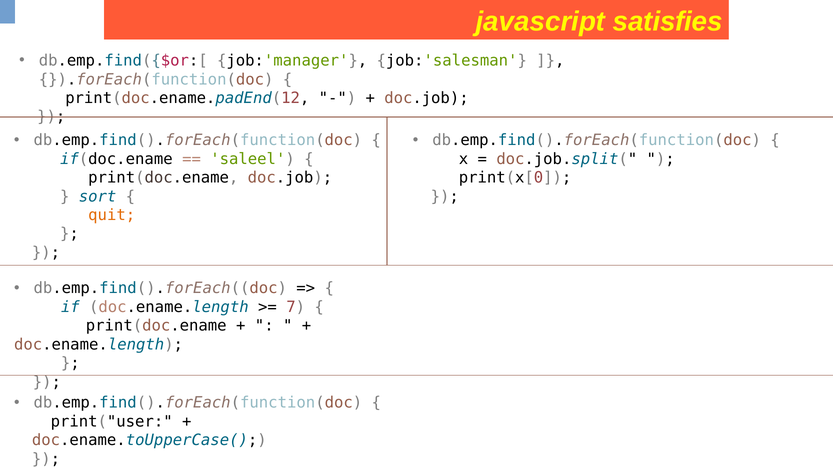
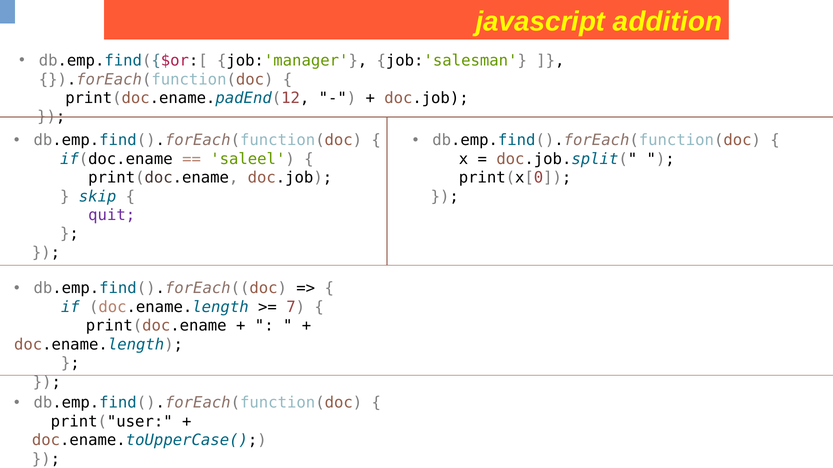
satisfies: satisfies -> addition (668, 22)
sort: sort -> skip (98, 197)
quit colour: orange -> purple (112, 215)
